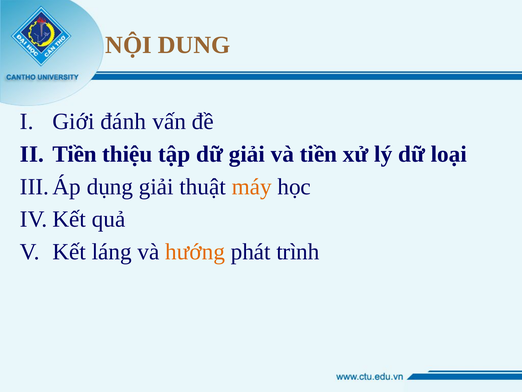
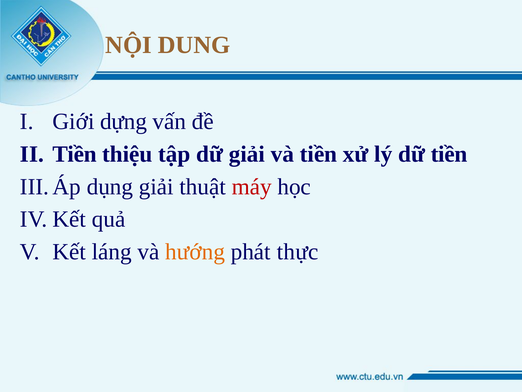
đánh: đánh -> dựng (124, 121)
dữ loại: loại -> tiền (449, 154)
máy colour: orange -> red (252, 186)
trình: trình -> thực (298, 251)
